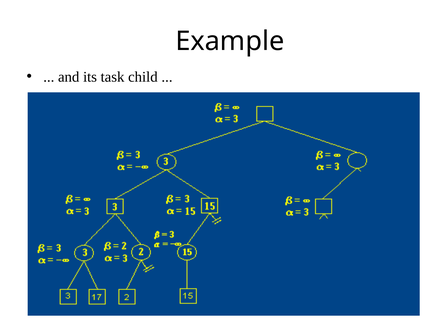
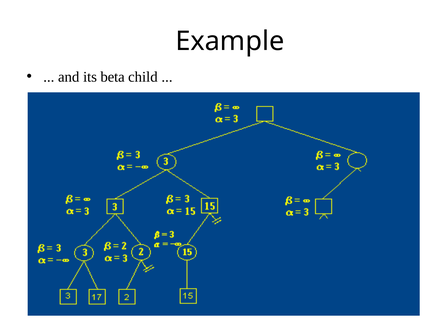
task: task -> beta (113, 77)
